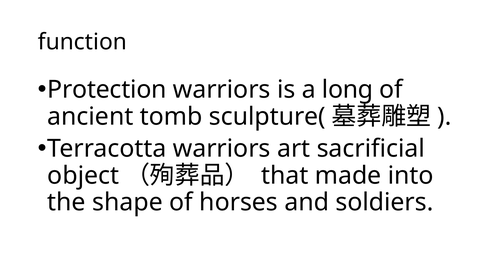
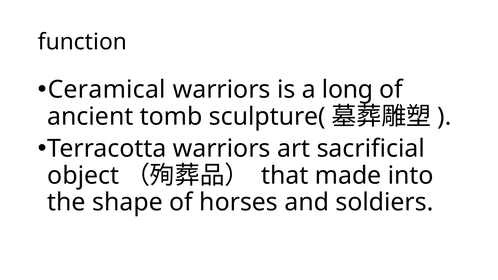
Protection: Protection -> Ceramical (107, 90)
